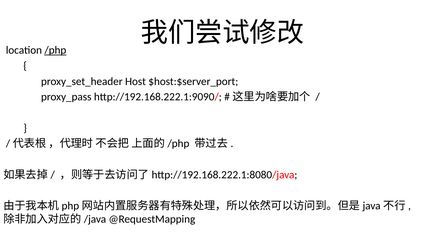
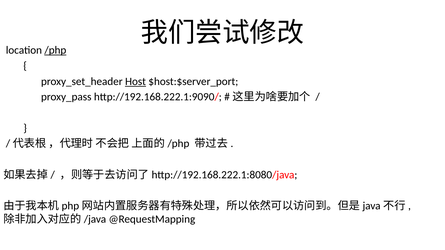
Host underline: none -> present (136, 82)
